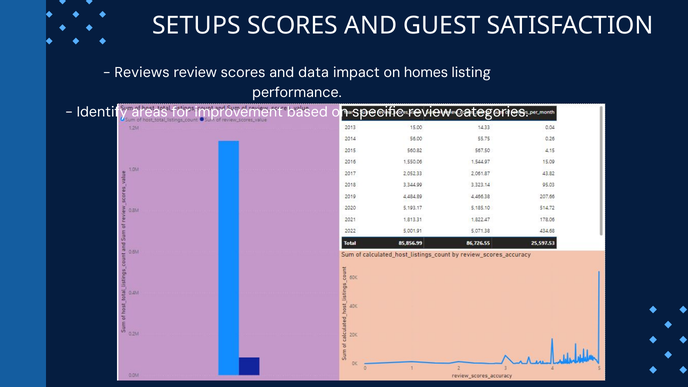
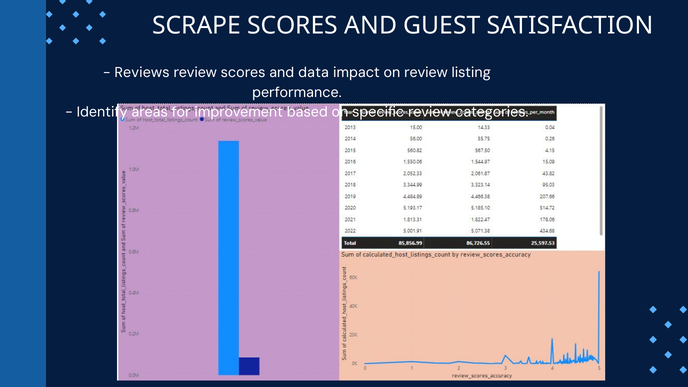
SETUPS: SETUPS -> SCRAPE (197, 26)
on homes: homes -> review (426, 73)
